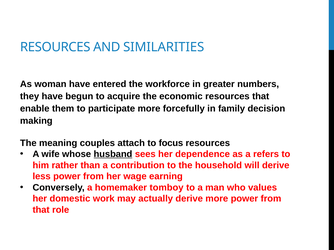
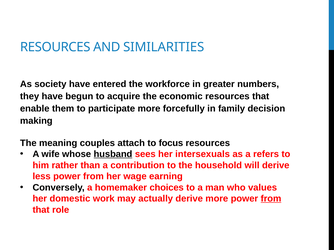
woman: woman -> society (50, 84)
dependence: dependence -> intersexuals (203, 154)
tomboy: tomboy -> choices (167, 188)
from underline: none -> present (271, 199)
